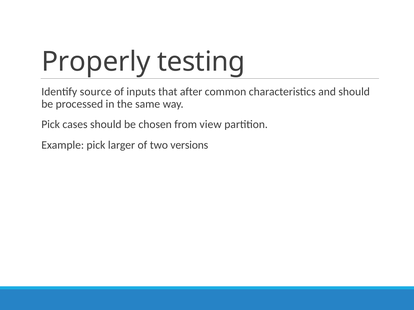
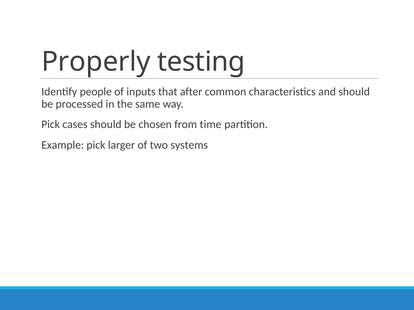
source: source -> people (96, 92)
view: view -> time (211, 125)
versions: versions -> systems (189, 145)
